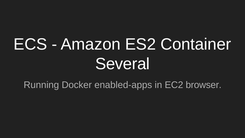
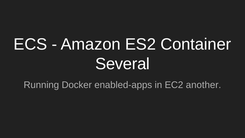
browser: browser -> another (204, 85)
